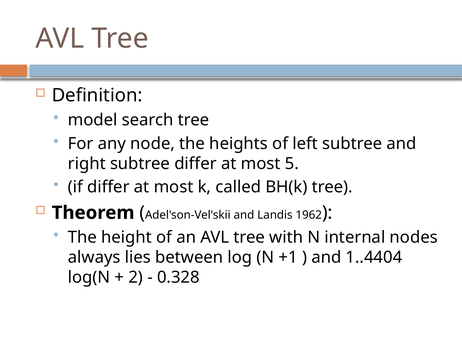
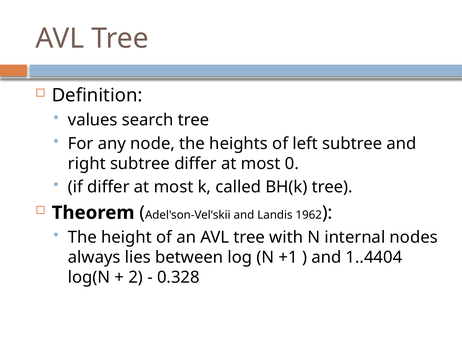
model: model -> values (93, 120)
5: 5 -> 0 (292, 164)
